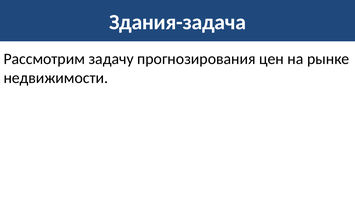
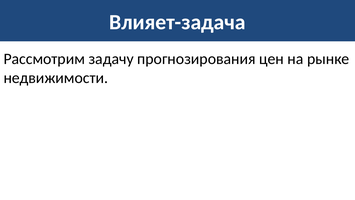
Здания-задача: Здания-задача -> Влияет-задача (177, 22)
